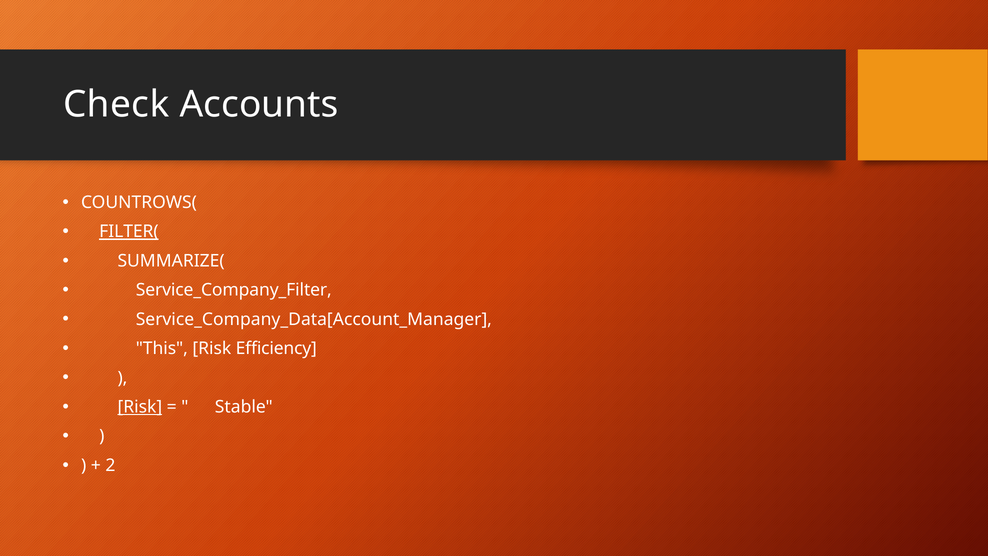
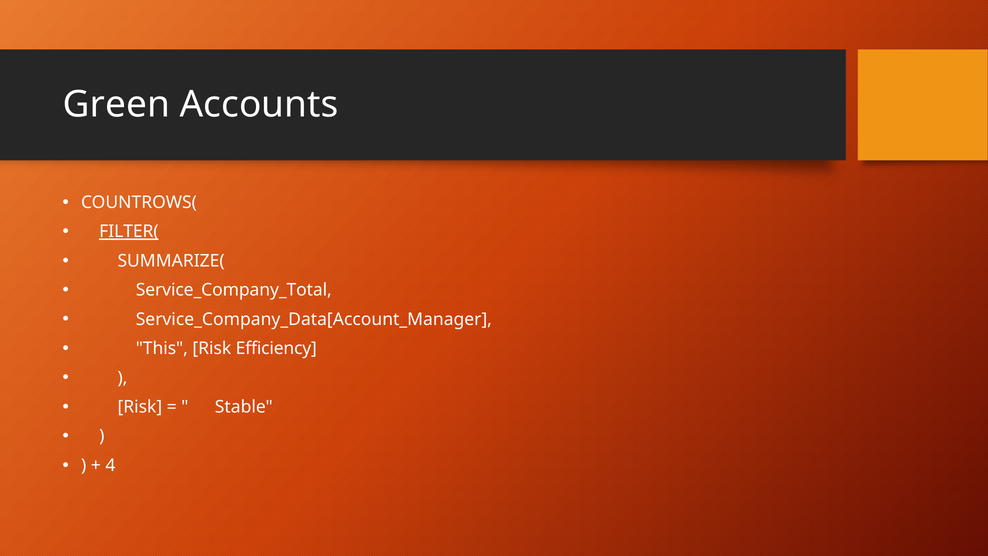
Check: Check -> Green (116, 105)
Service_Company_Filter: Service_Company_Filter -> Service_Company_Total (234, 290)
Risk underline: present -> none (140, 407)
2: 2 -> 4 (110, 465)
